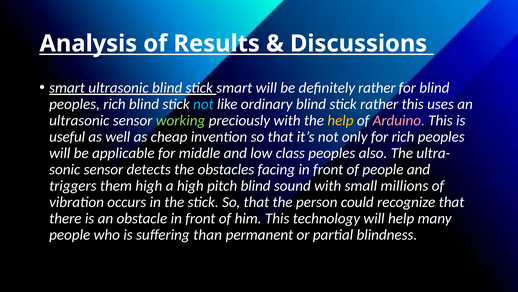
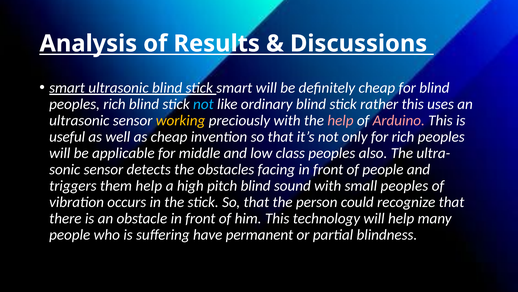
definitely rather: rather -> cheap (377, 88)
working colour: light green -> yellow (181, 120)
help colour: yellow -> pink (340, 120)
them high: high -> help (149, 185)
small millions: millions -> peoples (404, 185)
than: than -> have (208, 234)
